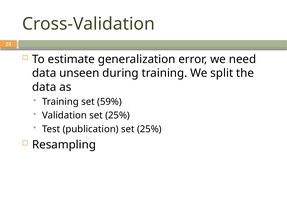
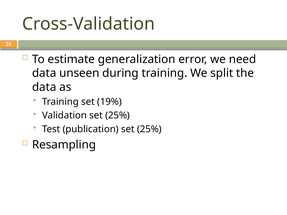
59%: 59% -> 19% (109, 102)
